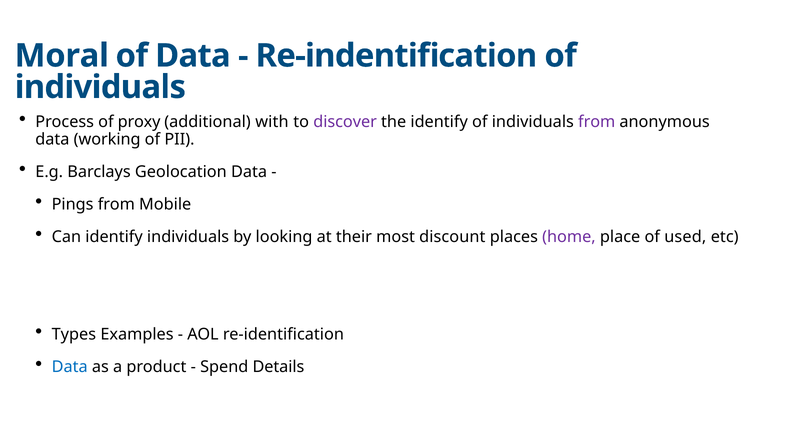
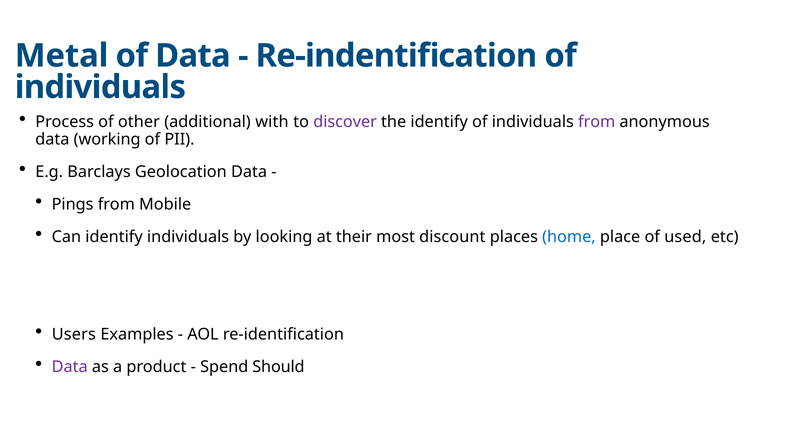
Moral: Moral -> Metal (62, 56)
proxy: proxy -> other (139, 122)
home colour: purple -> blue (569, 237)
Types: Types -> Users (74, 335)
Data colour: blue -> purple (70, 367)
Details: Details -> Should (278, 367)
